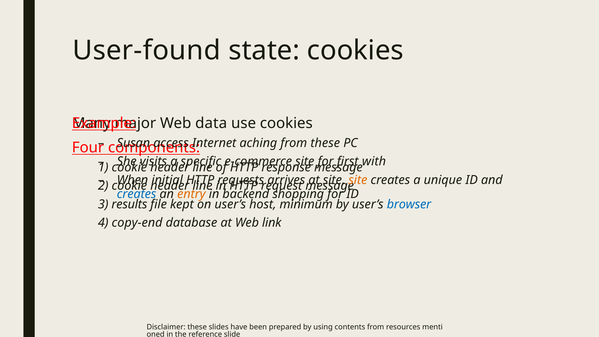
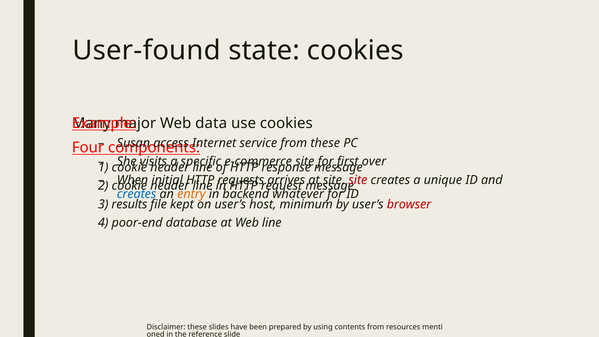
aching: aching -> service (258, 143)
with: with -> over (374, 161)
site colour: orange -> red (358, 180)
shopping: shopping -> whatever (298, 194)
browser colour: blue -> red (409, 204)
copy-end: copy-end -> poor-end (137, 223)
Web link: link -> line (272, 223)
